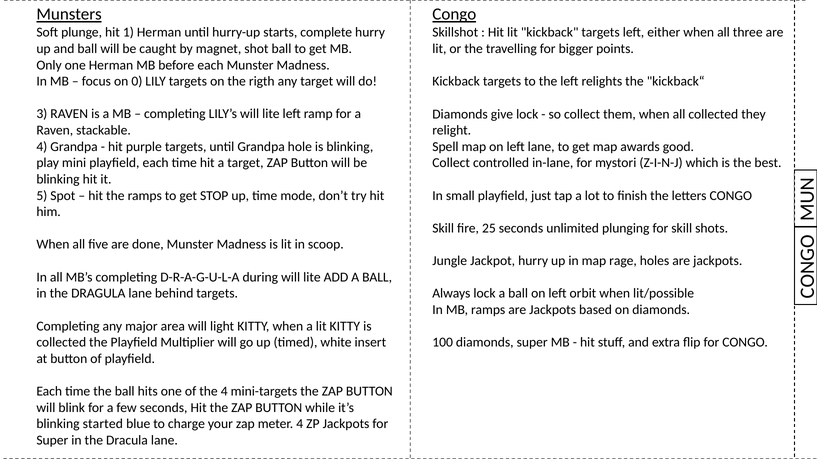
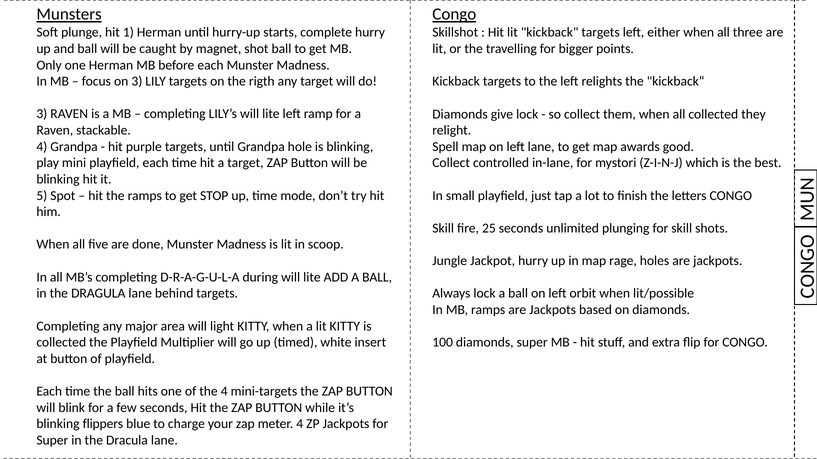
on 0: 0 -> 3 (137, 81)
started: started -> flippers (103, 424)
